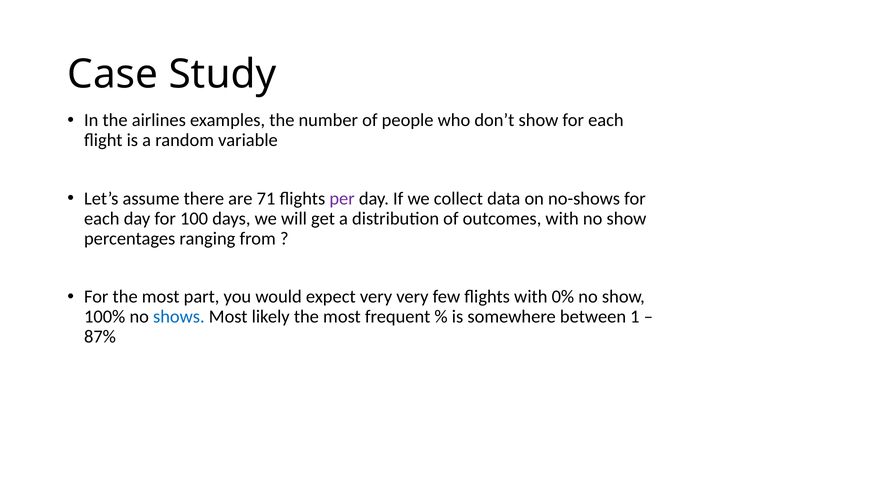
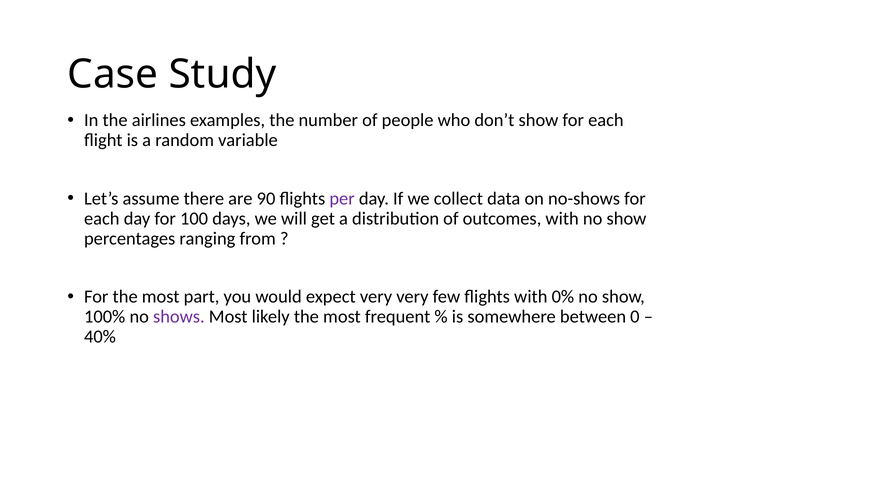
71: 71 -> 90 (266, 199)
shows colour: blue -> purple (179, 317)
1: 1 -> 0 (635, 317)
87%: 87% -> 40% (100, 337)
